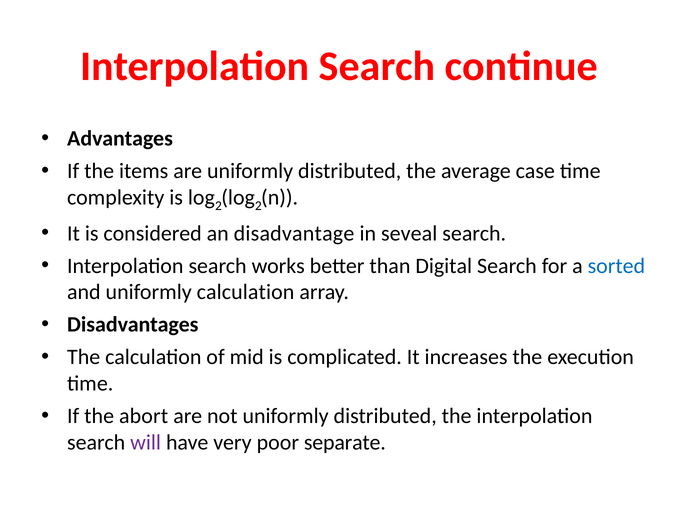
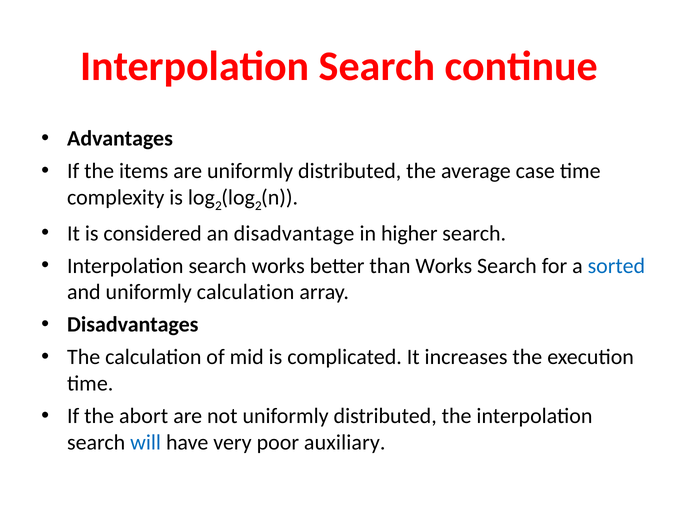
seveal: seveal -> higher (409, 233)
than Digital: Digital -> Works (444, 266)
will colour: purple -> blue (146, 442)
separate: separate -> auxiliary (345, 442)
